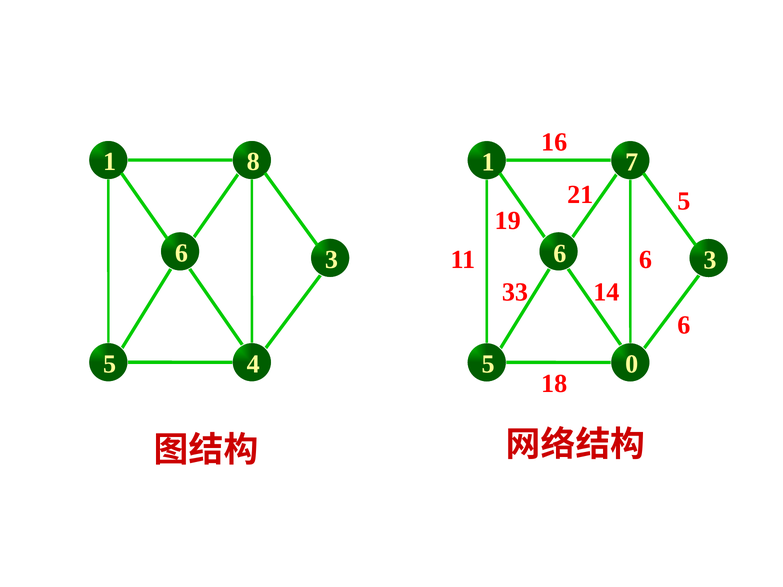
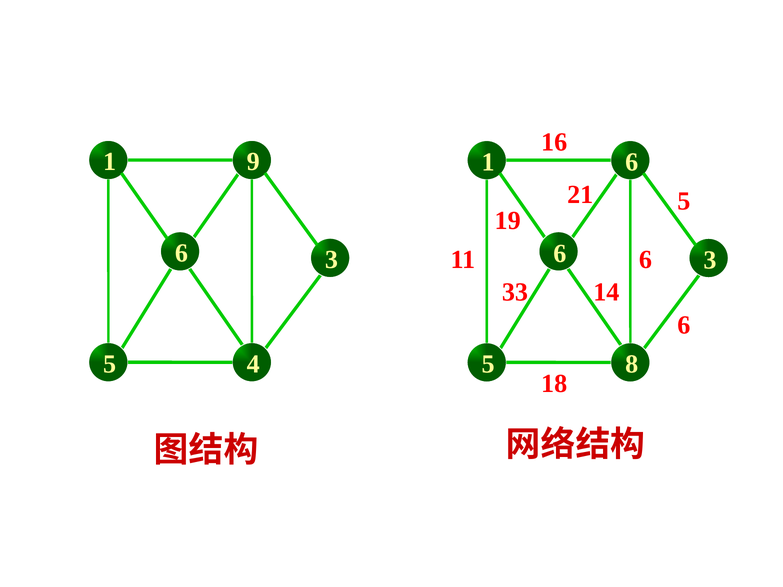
8: 8 -> 9 (253, 162)
1 7: 7 -> 6 (632, 162)
0: 0 -> 8 (632, 364)
